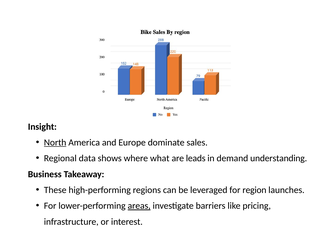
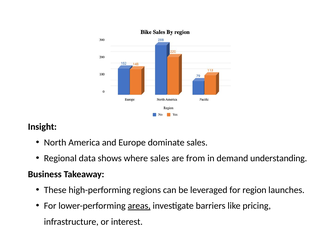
North underline: present -> none (55, 142)
where what: what -> sales (160, 158)
leads: leads -> from (196, 158)
